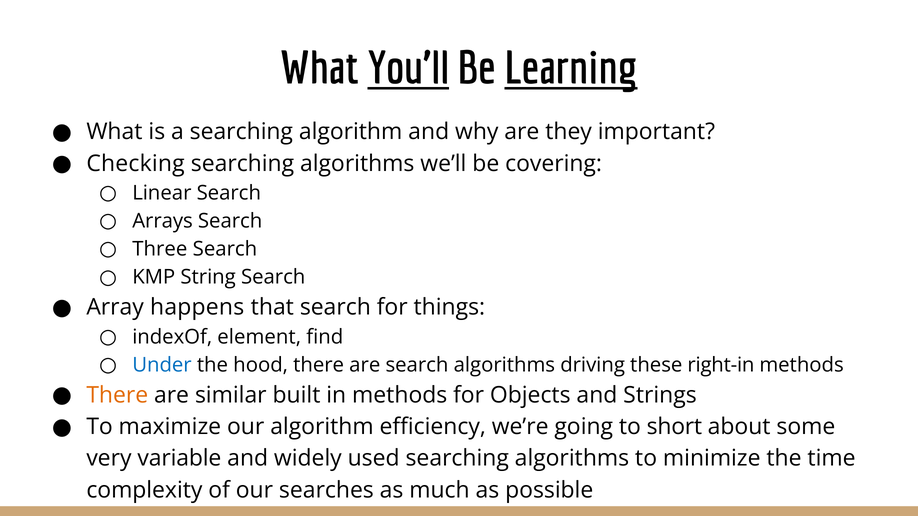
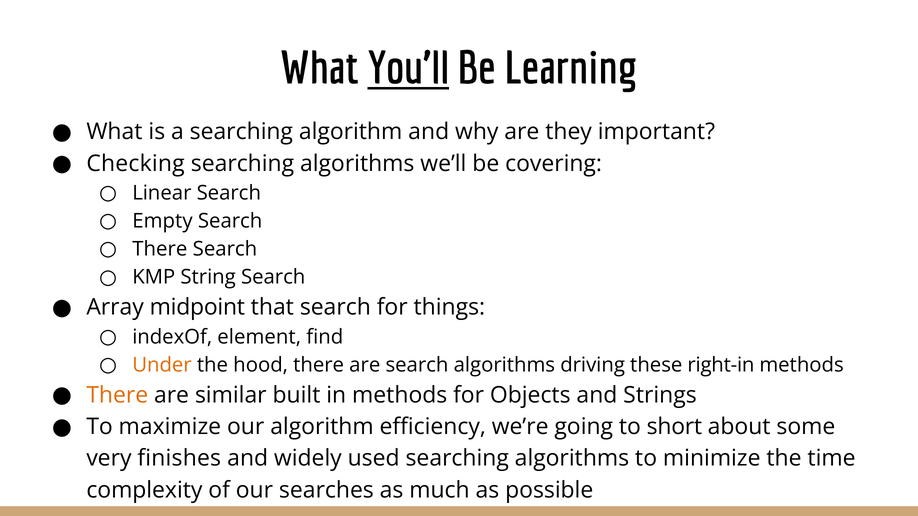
Learning underline: present -> none (571, 69)
Arrays: Arrays -> Empty (162, 221)
Three: Three -> There (160, 249)
happens: happens -> midpoint (197, 308)
Under colour: blue -> orange (162, 365)
variable: variable -> finishes (179, 459)
